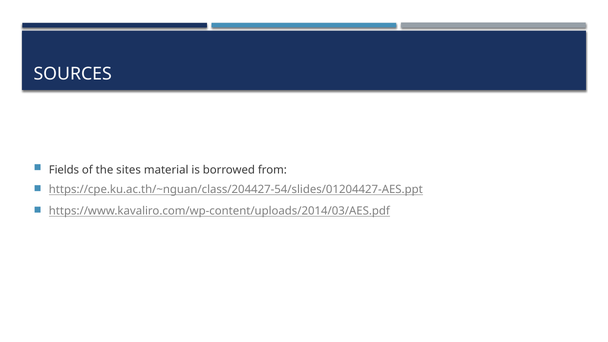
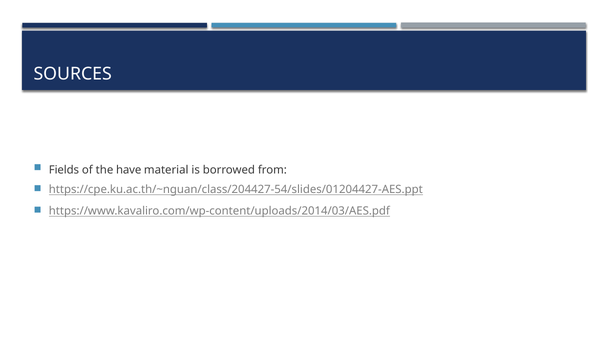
sites: sites -> have (129, 170)
